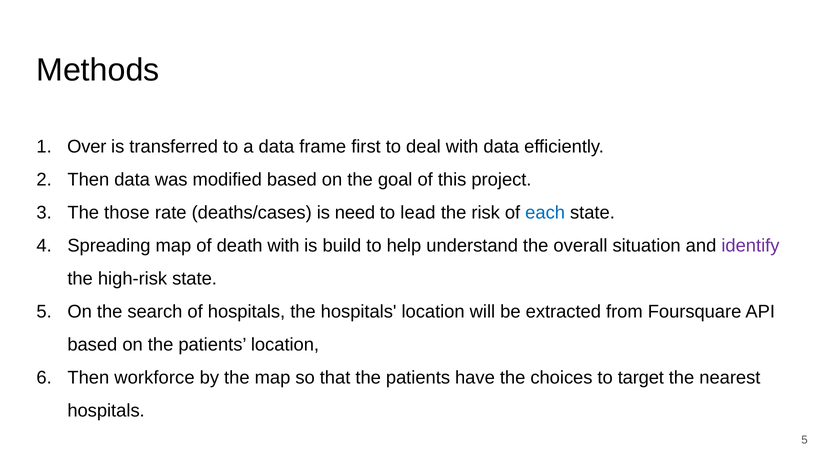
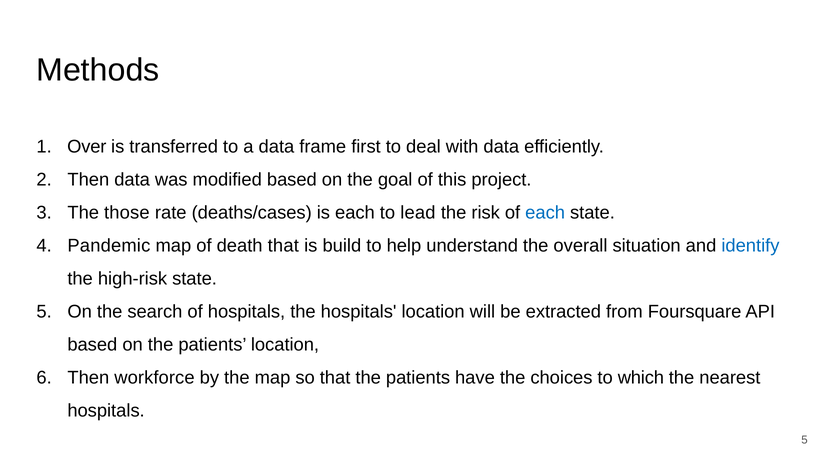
is need: need -> each (355, 213)
Spreading: Spreading -> Pandemic (109, 246)
death with: with -> that (283, 246)
identify colour: purple -> blue (750, 246)
target: target -> which (641, 378)
